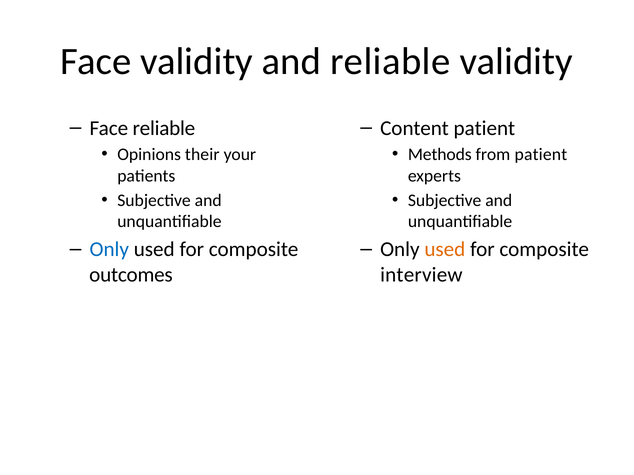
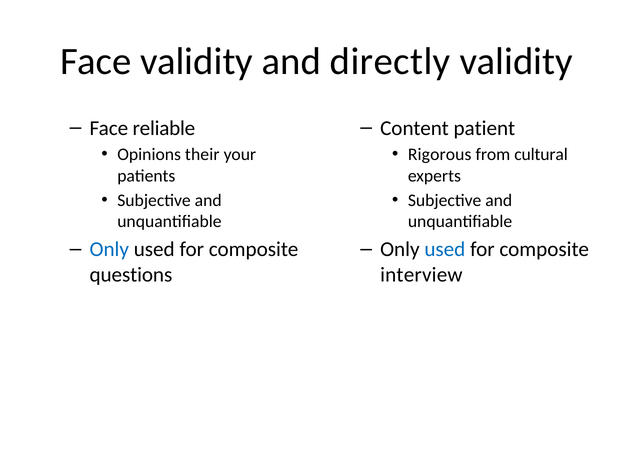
and reliable: reliable -> directly (390, 61)
Methods: Methods -> Rigorous (440, 155)
from patient: patient -> cultural (541, 155)
used colour: orange -> blue (445, 249)
outcomes: outcomes -> questions (131, 275)
